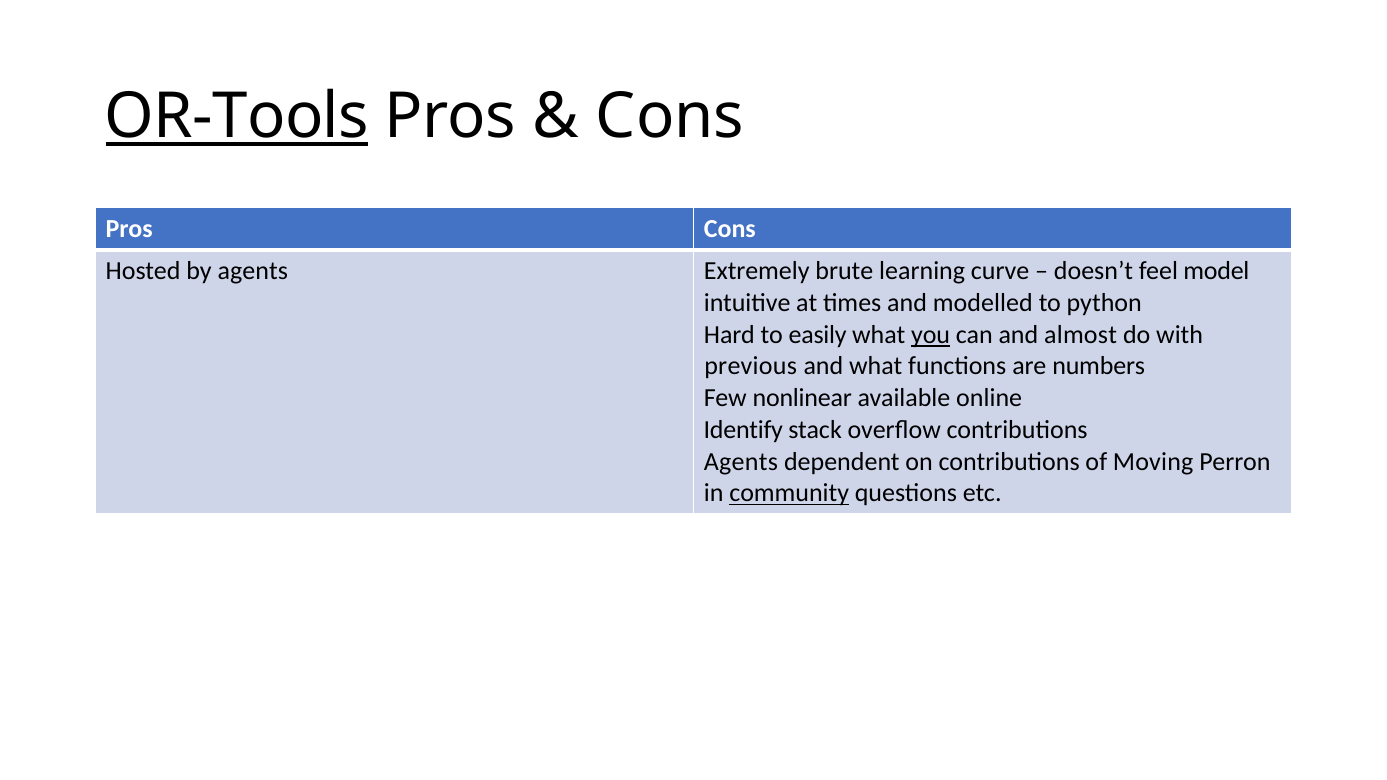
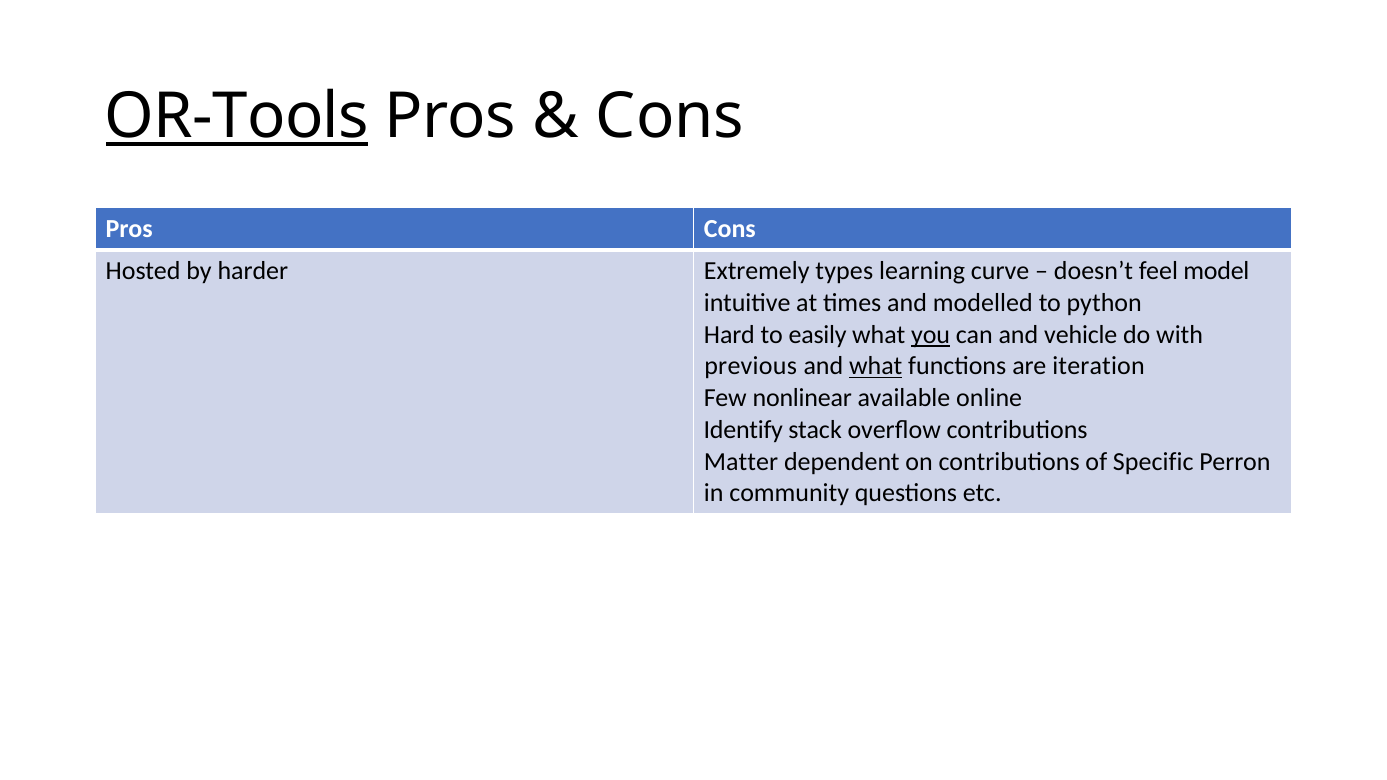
by agents: agents -> harder (253, 271)
brute: brute -> types (844, 271)
almost: almost -> vehicle (1081, 335)
what underline: none -> present (876, 366)
numbers: numbers -> iteration (1099, 366)
Agents: Agents -> Matter (741, 462)
Moving: Moving -> Specific (1153, 462)
community underline: present -> none (789, 493)
